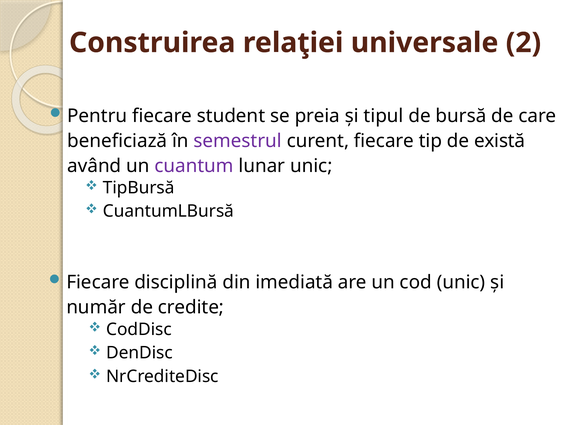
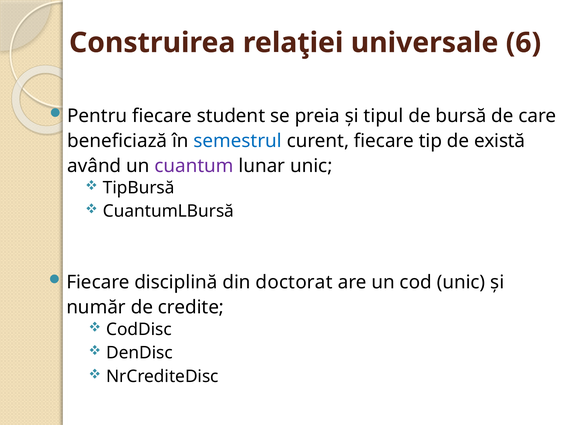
2: 2 -> 6 (523, 43)
semestrul colour: purple -> blue (238, 141)
imediată: imediată -> doctorat (294, 282)
